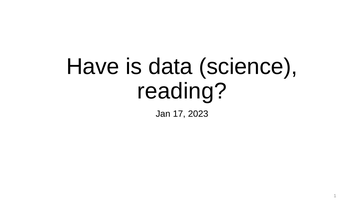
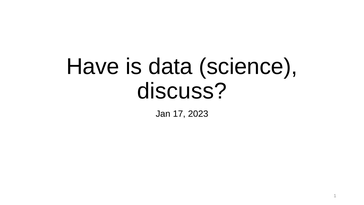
reading: reading -> discuss (182, 91)
